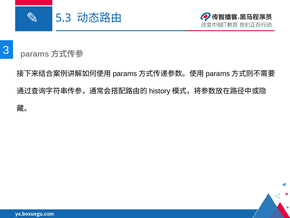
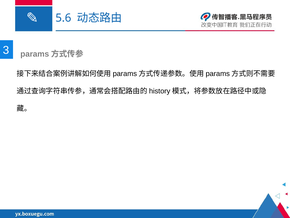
5.3: 5.3 -> 5.6 (63, 18)
